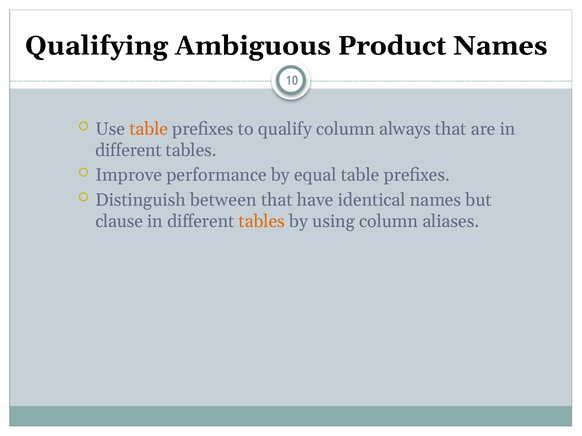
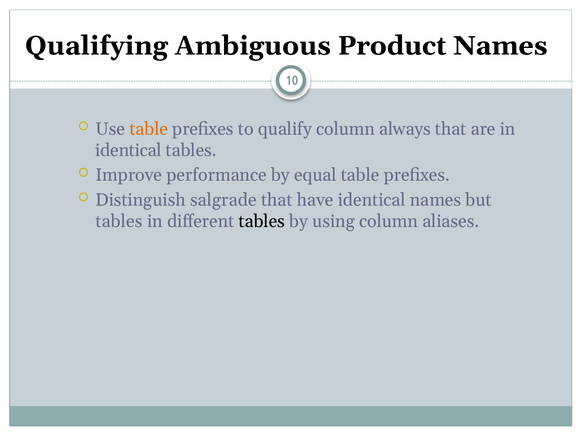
different: different -> identical (128, 150)
between: between -> salgrade (223, 200)
clause: clause -> tables (119, 221)
tables colour: orange -> black (262, 221)
